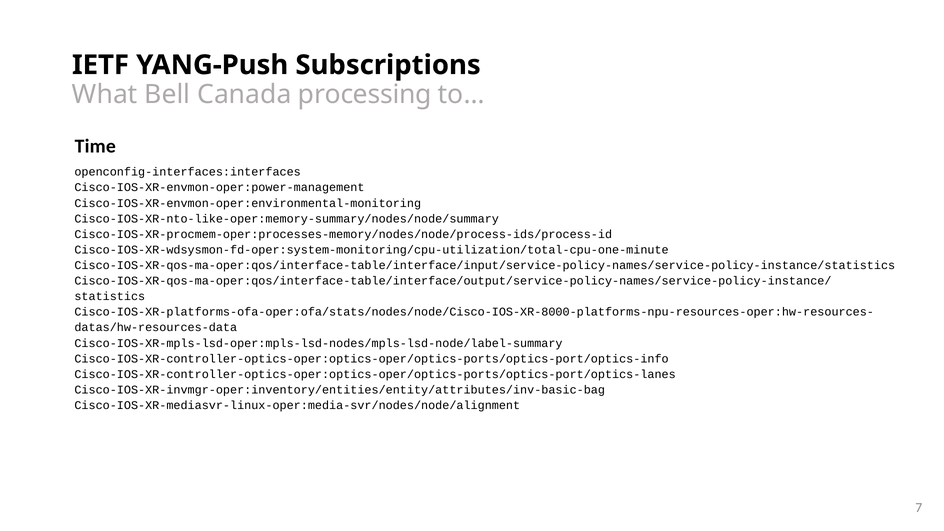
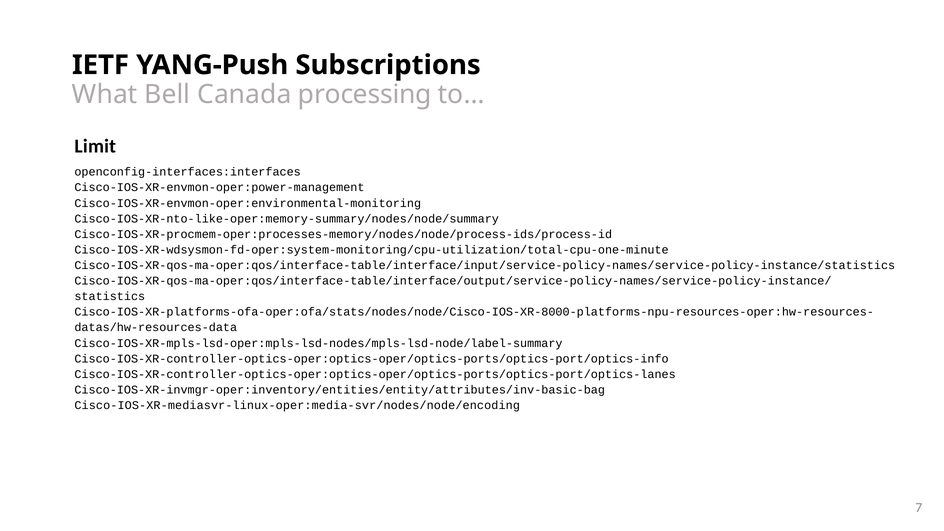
Time: Time -> Limit (95, 146)
Cisco-IOS-XR-mediasvr-linux-oper:media-svr/nodes/node/alignment: Cisco-IOS-XR-mediasvr-linux-oper:media-svr/nodes/node/alignment -> Cisco-IOS-XR-mediasvr-linux-oper:media-svr/nodes/node/encoding (297, 405)
